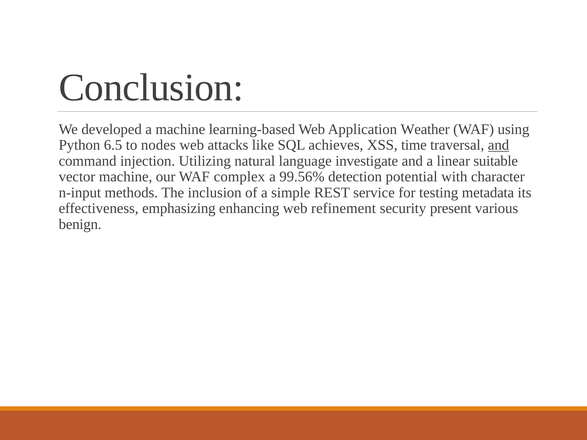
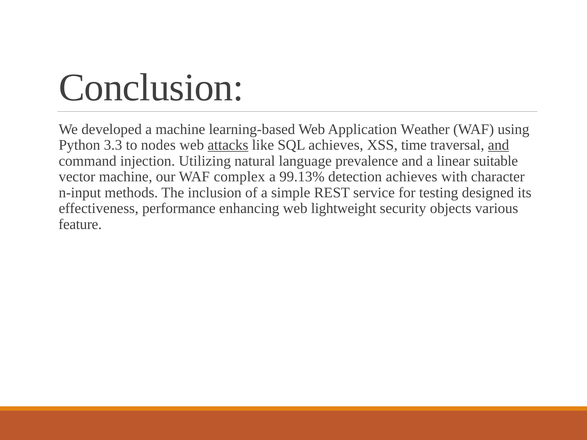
6.5: 6.5 -> 3.3 (113, 145)
attacks underline: none -> present (228, 145)
investigate: investigate -> prevalence (367, 161)
99.56%: 99.56% -> 99.13% (302, 177)
detection potential: potential -> achieves (412, 177)
metadata: metadata -> designed (488, 193)
emphasizing: emphasizing -> performance (179, 209)
refinement: refinement -> lightweight (344, 209)
present: present -> objects (451, 209)
benign: benign -> feature (80, 224)
